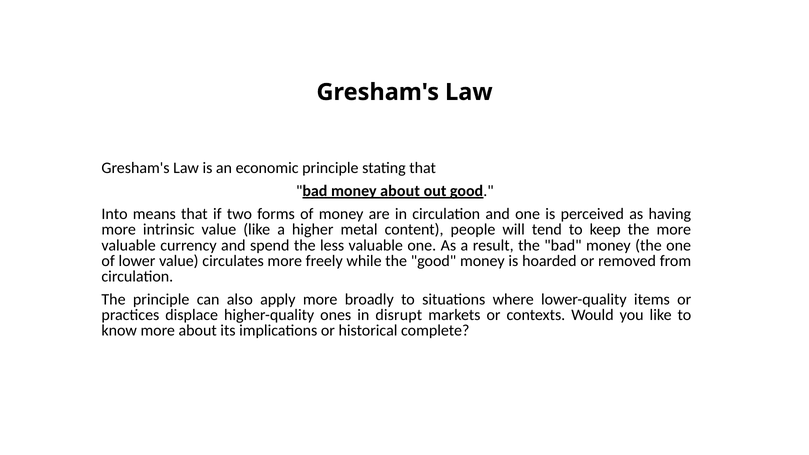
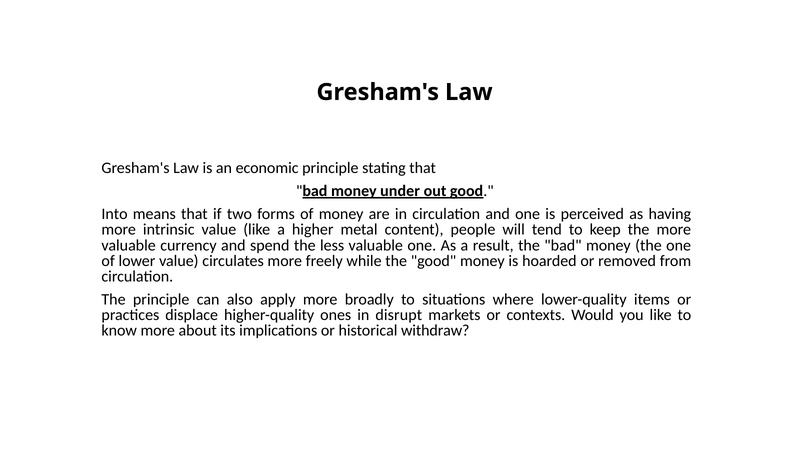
money about: about -> under (400, 191)
complete: complete -> withdraw (435, 331)
